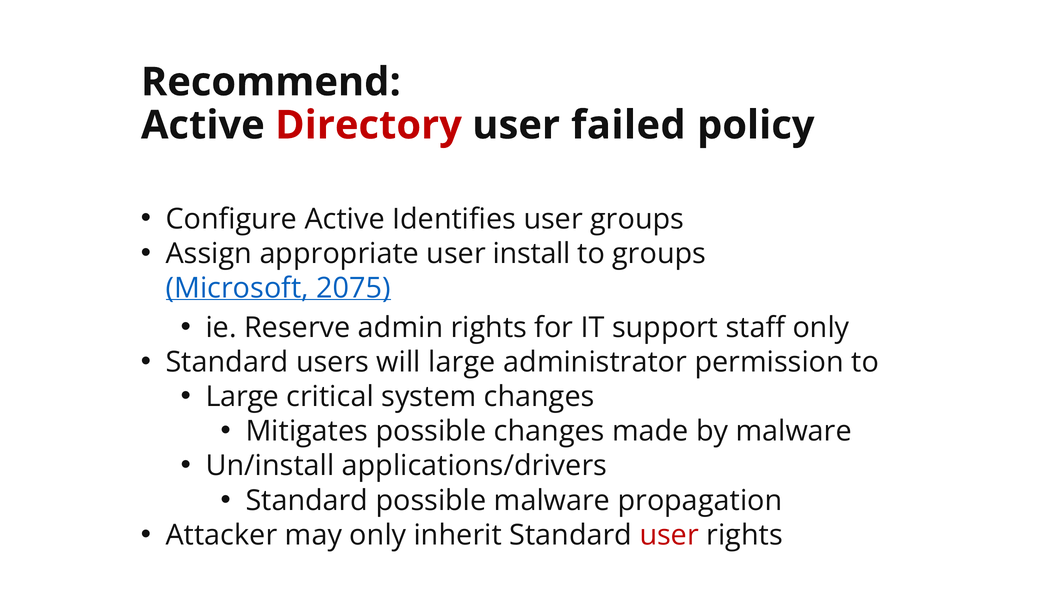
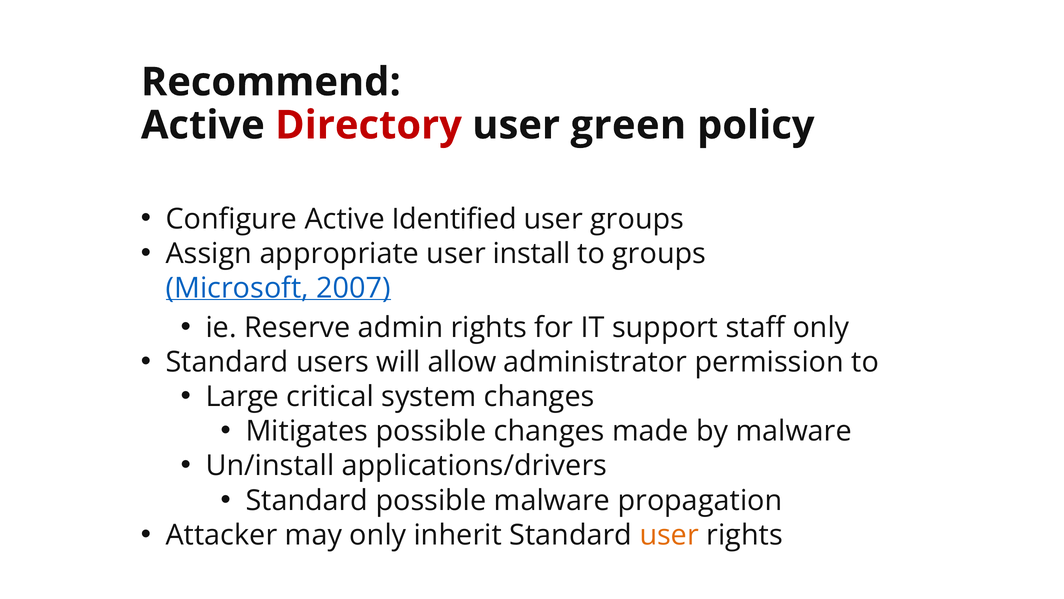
failed: failed -> green (628, 125)
Identifies: Identifies -> Identified (454, 219)
2075: 2075 -> 2007 (353, 288)
will large: large -> allow (462, 362)
user colour: red -> orange (669, 535)
